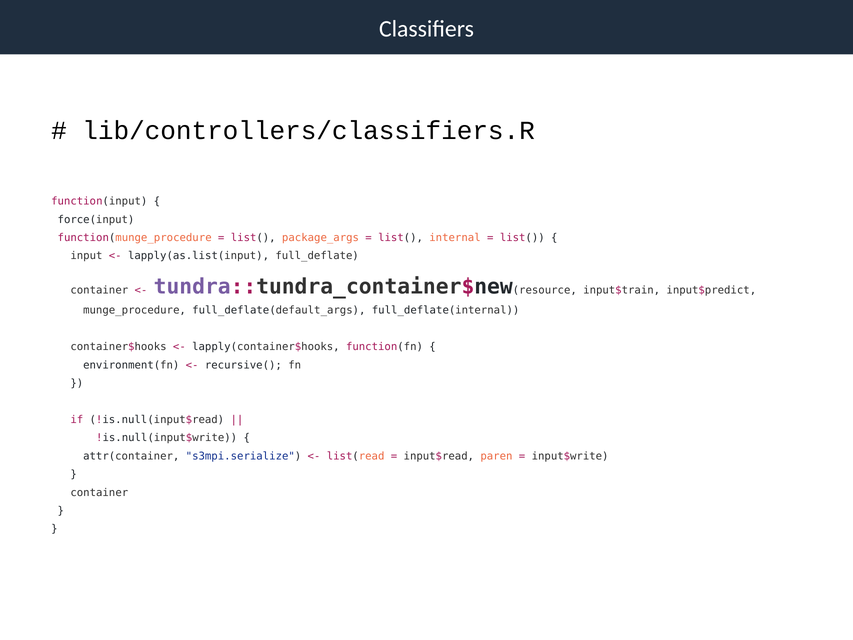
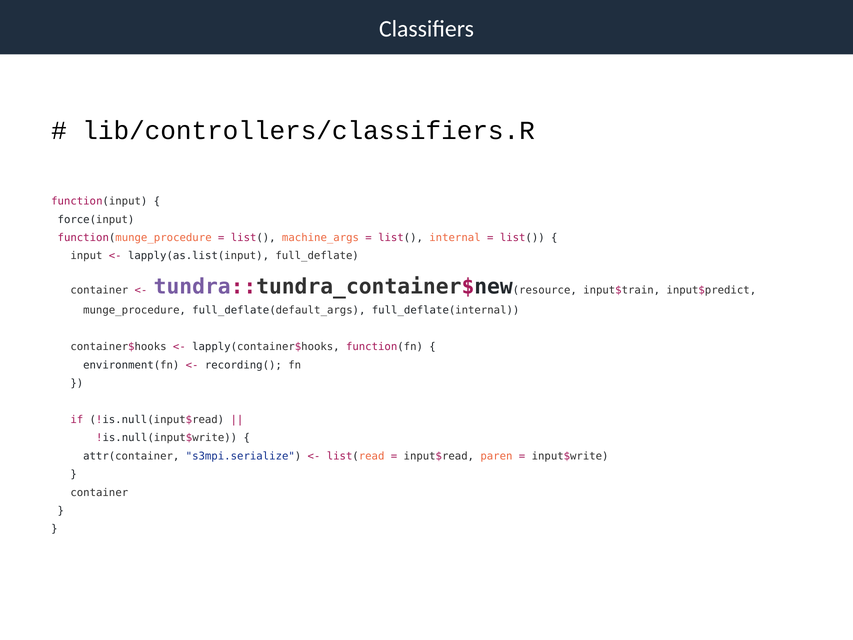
package_args: package_args -> machine_args (321, 238)
recursive(: recursive( -> recording( (243, 365)
